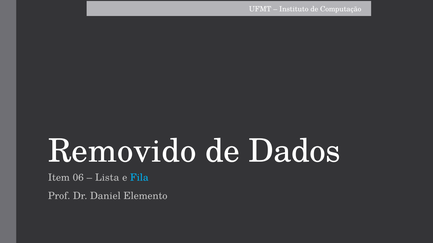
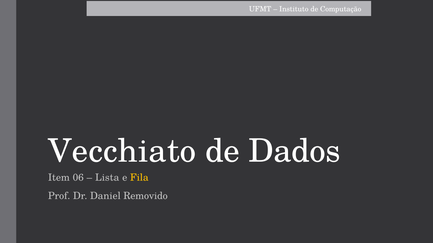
Removido: Removido -> Vecchiato (122, 152)
Fila colour: light blue -> yellow (139, 178)
Elemento: Elemento -> Removido (146, 196)
